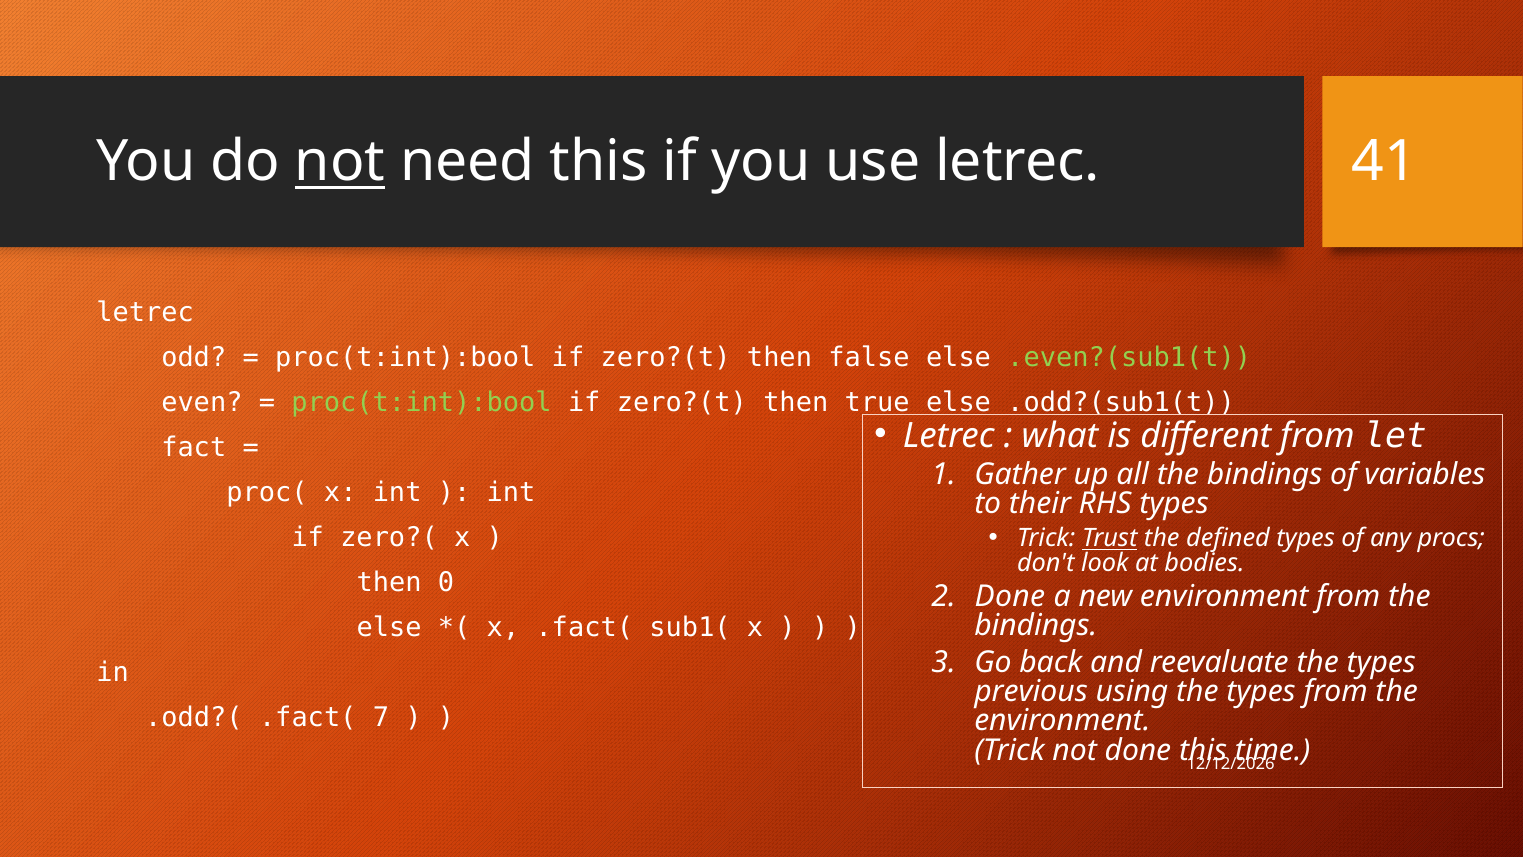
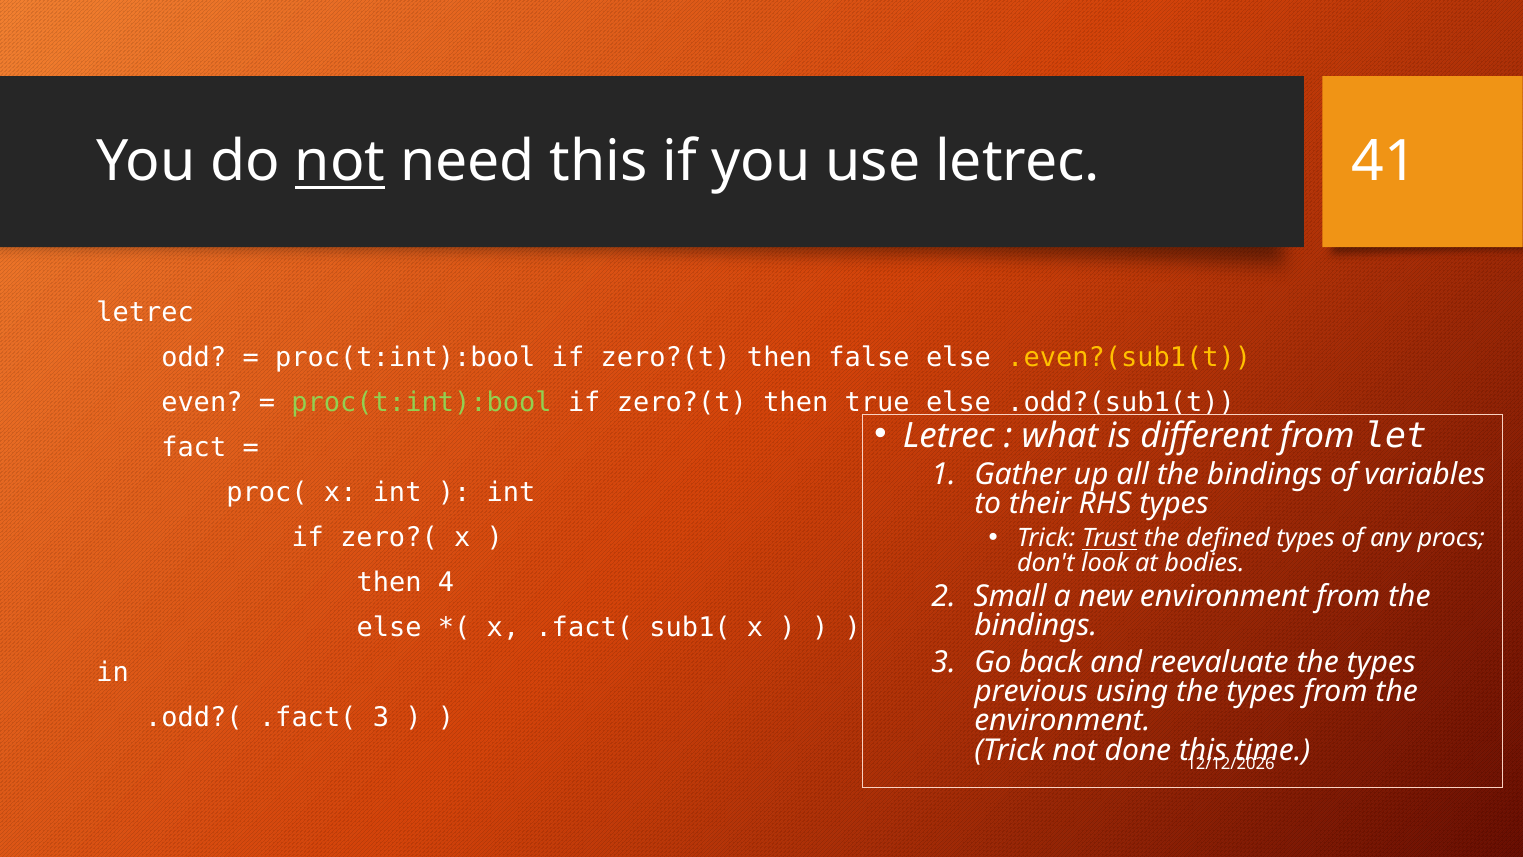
.even?(sub1(t colour: light green -> yellow (1129, 357)
0: 0 -> 4 (446, 582)
Done: Done -> Small (1010, 596)
.fact( 7: 7 -> 3 (381, 717)
